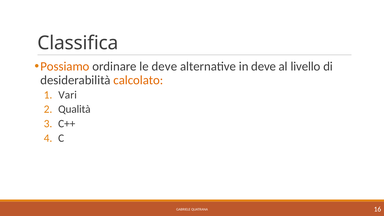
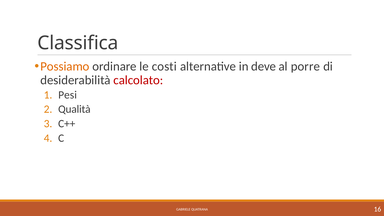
le deve: deve -> costi (164, 66)
livello: livello -> porre (305, 66)
calcolato colour: orange -> red (138, 80)
Vari: Vari -> Pesi (68, 95)
